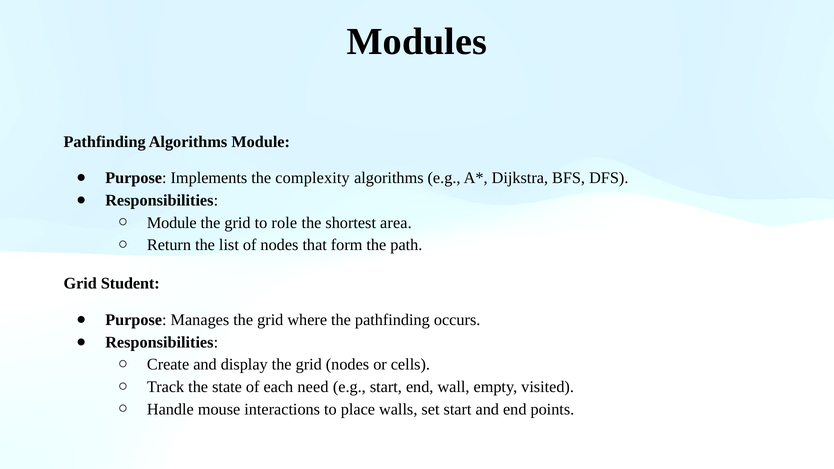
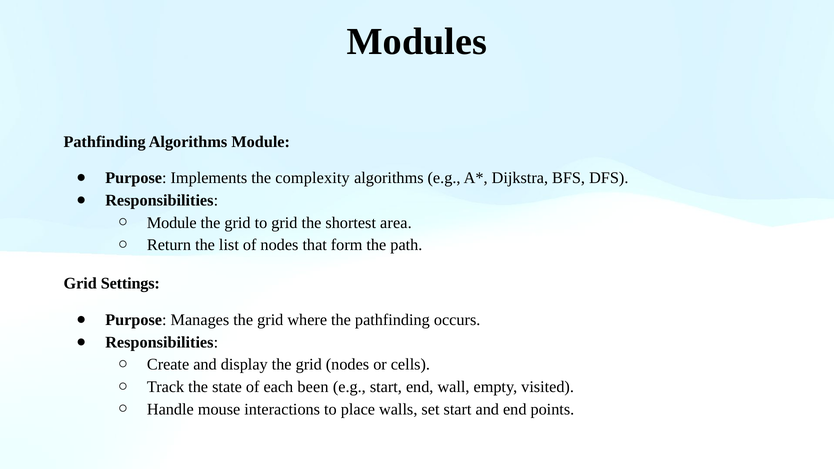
to role: role -> grid (284, 223)
Student: Student -> Settings (130, 284)
need: need -> been (313, 387)
